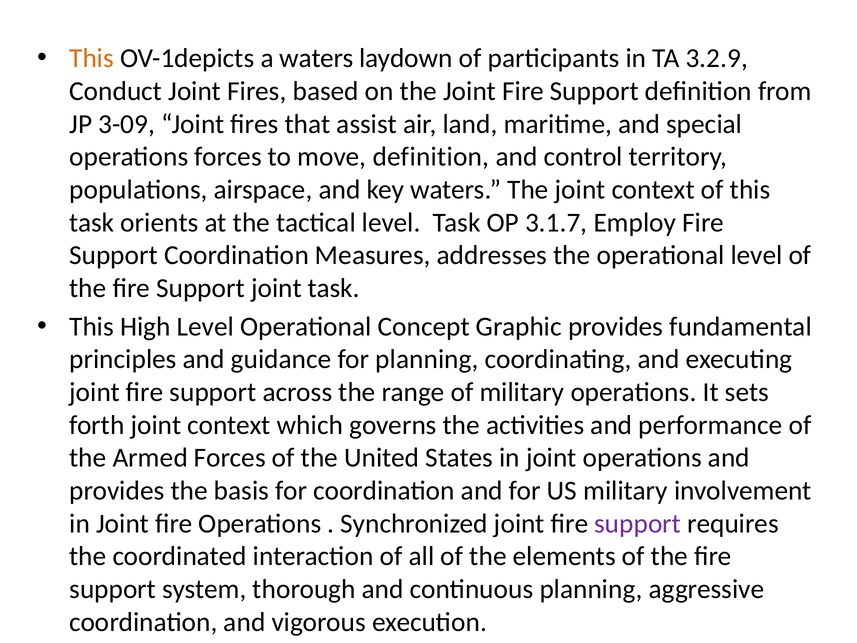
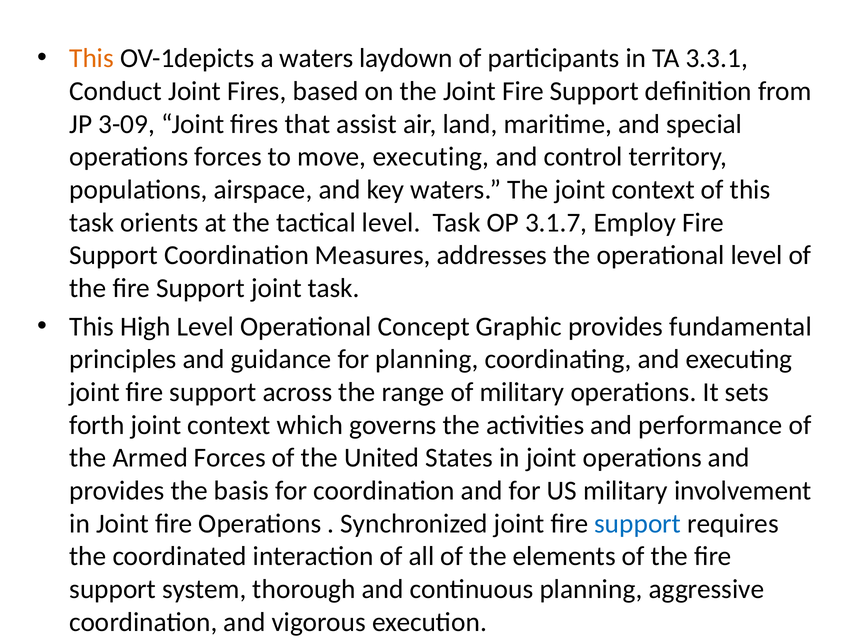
3.2.9: 3.2.9 -> 3.3.1 (717, 58)
move definition: definition -> executing (431, 157)
support colour: purple -> blue (638, 523)
